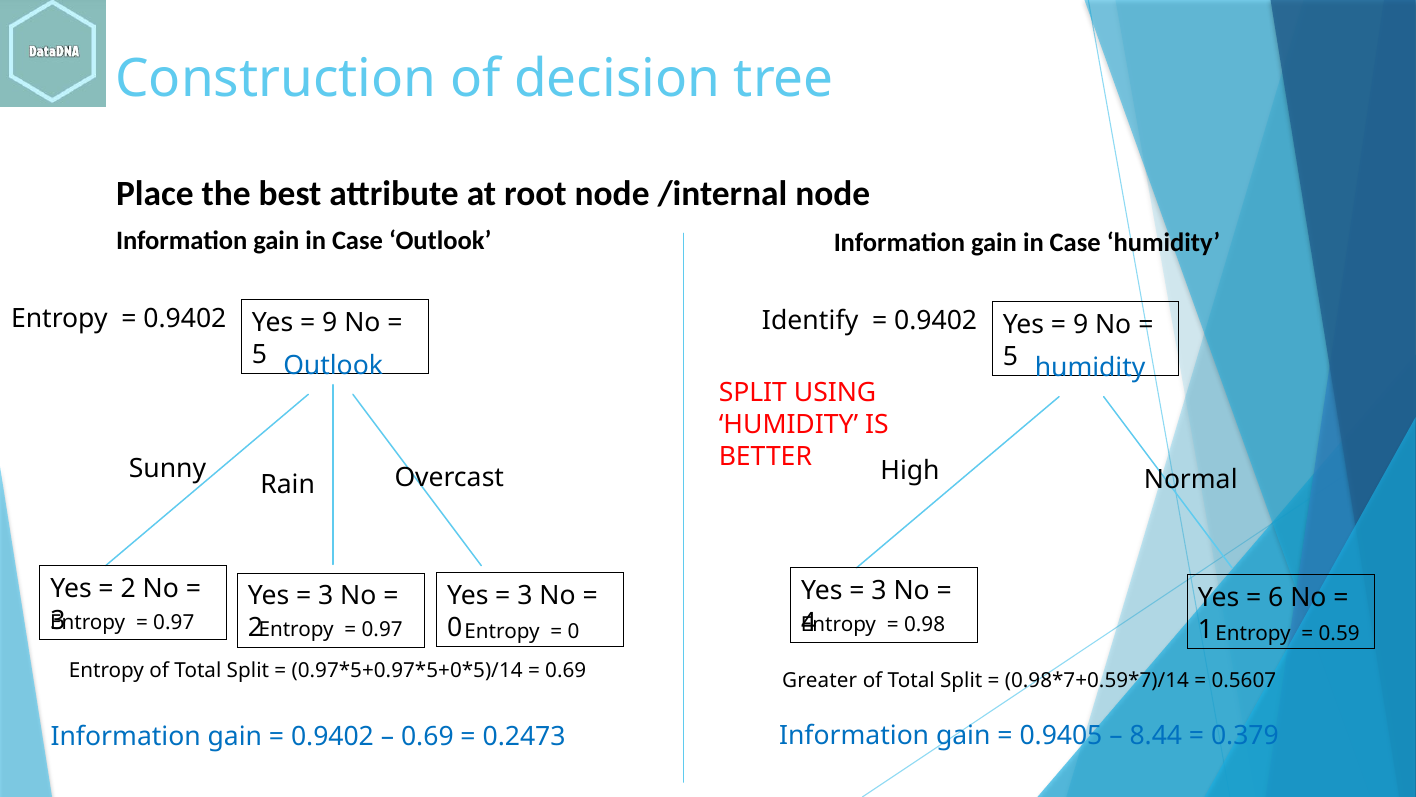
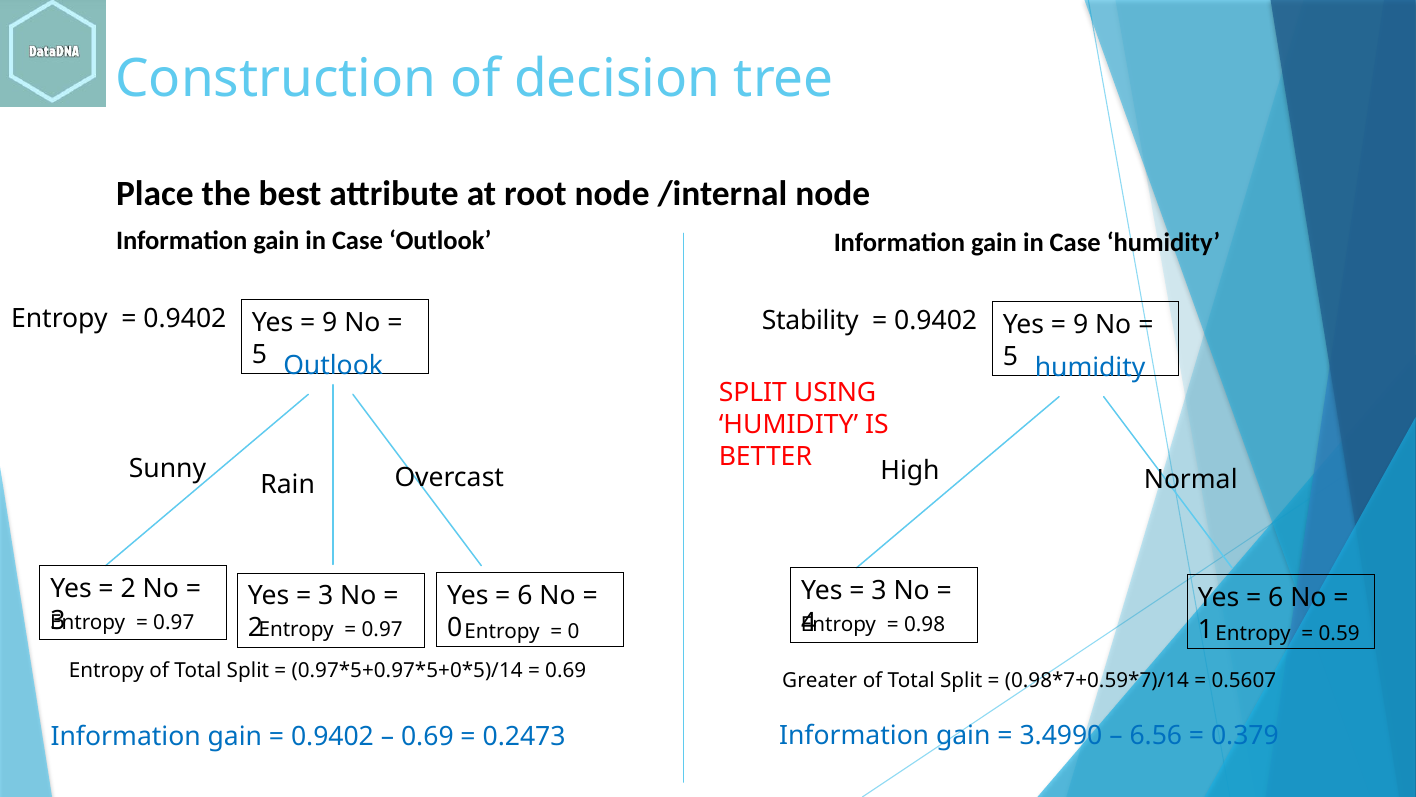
Identify: Identify -> Stability (810, 321)
3: 3 -> 6 (525, 595)
0.9405: 0.9405 -> 3.4990 (1061, 735)
8.44: 8.44 -> 6.56 (1156, 735)
